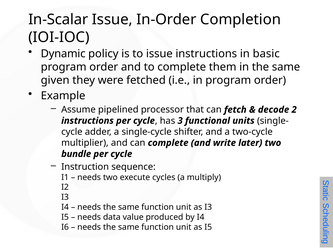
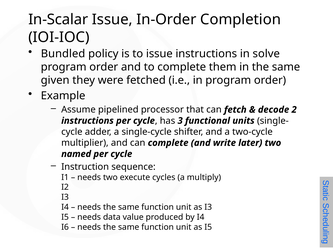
Dynamic: Dynamic -> Bundled (63, 54)
basic: basic -> solve (266, 54)
bundle: bundle -> named (76, 154)
